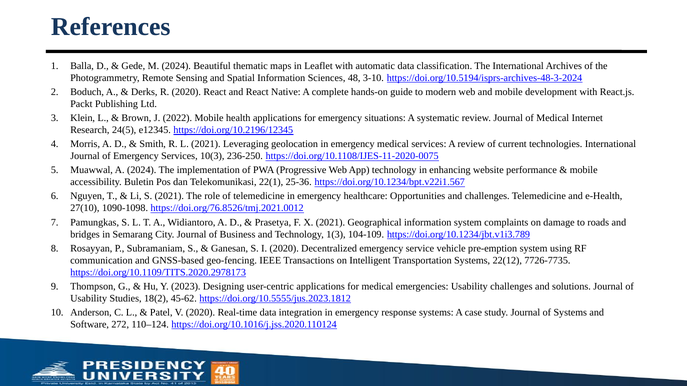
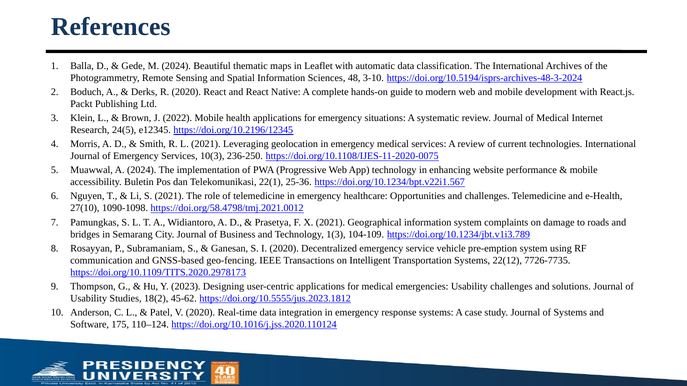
https://doi.org/76.8526/tmj.2021.0012: https://doi.org/76.8526/tmj.2021.0012 -> https://doi.org/58.4798/tmj.2021.0012 (227, 208)
272: 272 -> 175 (120, 325)
